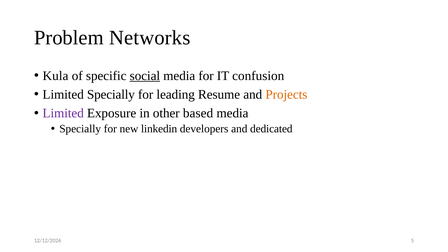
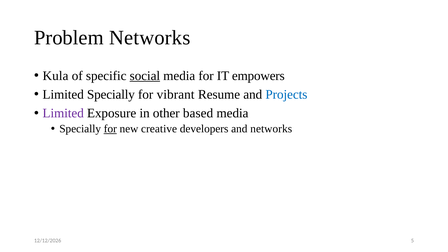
confusion: confusion -> empowers (258, 76)
leading: leading -> vibrant (176, 95)
Projects colour: orange -> blue (286, 95)
for underline: none -> present (110, 129)
linkedin: linkedin -> creative (159, 129)
and dedicated: dedicated -> networks (271, 129)
